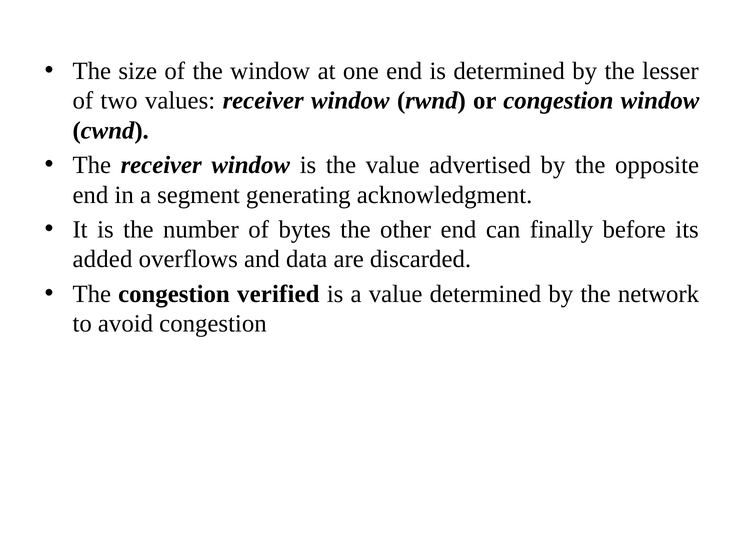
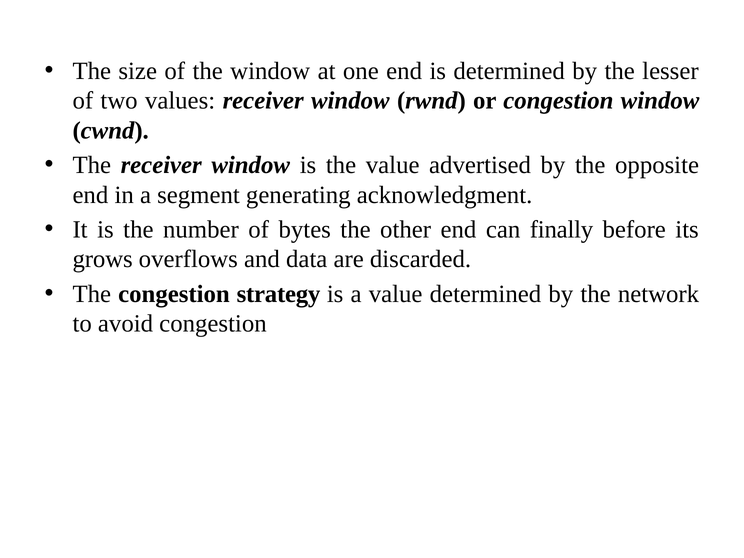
added: added -> grows (103, 259)
verified: verified -> strategy (279, 294)
